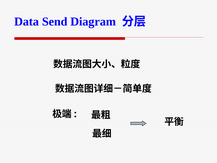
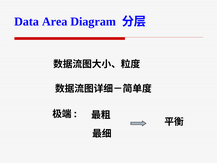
Send: Send -> Area (55, 22)
